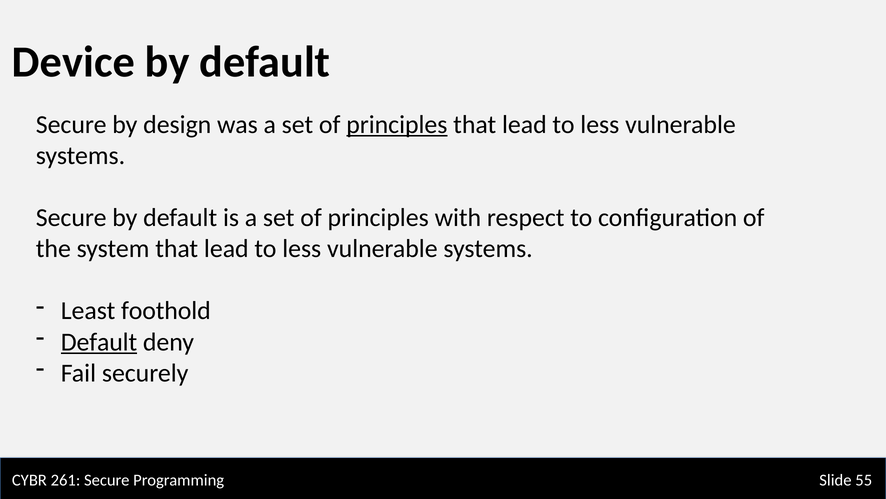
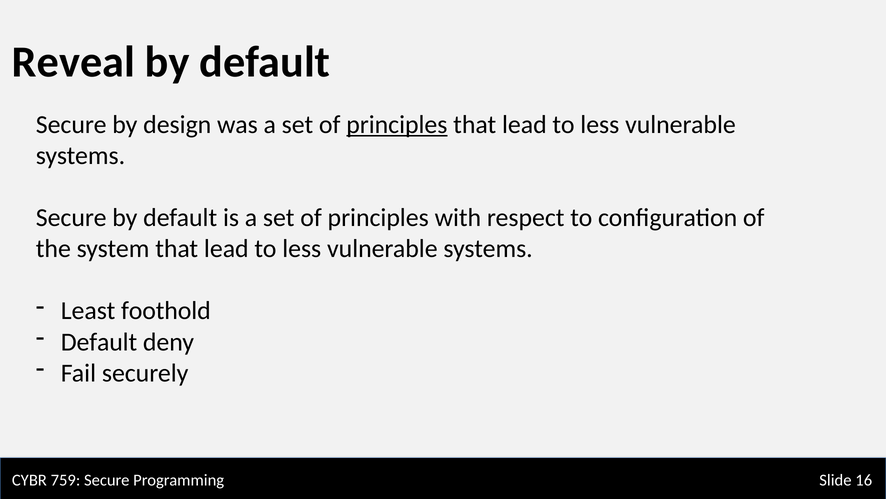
Device: Device -> Reveal (73, 62)
Default underline: present -> none (99, 342)
261: 261 -> 759 (65, 480)
55: 55 -> 16 (864, 480)
